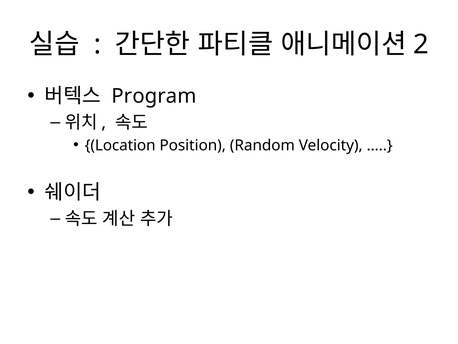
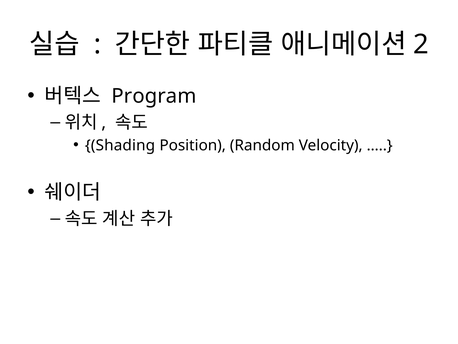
Location: Location -> Shading (120, 145)
